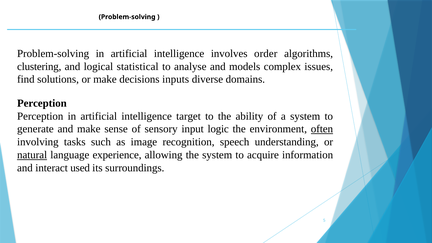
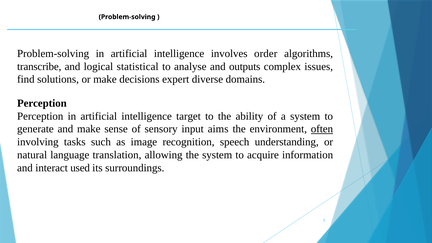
clustering: clustering -> transcribe (39, 66)
models: models -> outputs (245, 66)
inputs: inputs -> expert (176, 79)
logic: logic -> aims (218, 129)
natural underline: present -> none (32, 155)
experience: experience -> translation (117, 155)
